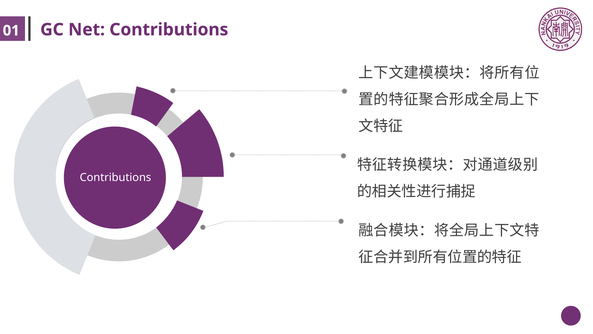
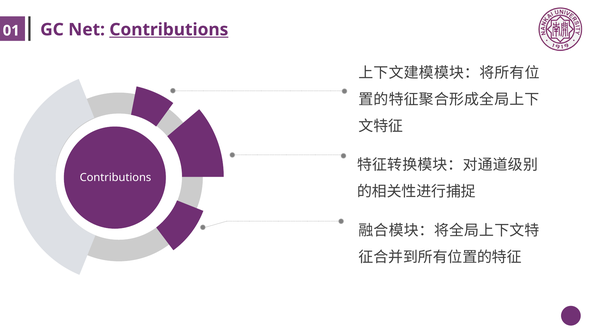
Contributions underline: none -> present (169, 30)
